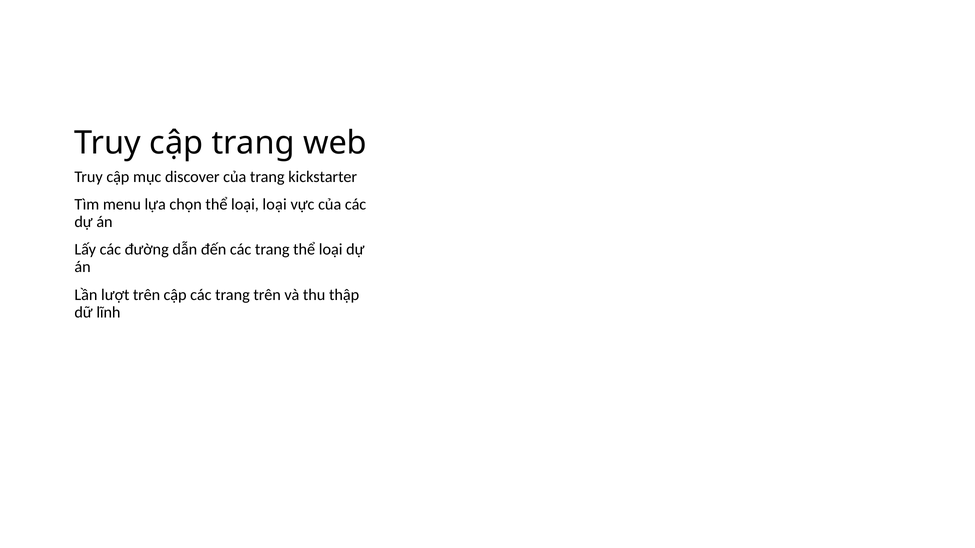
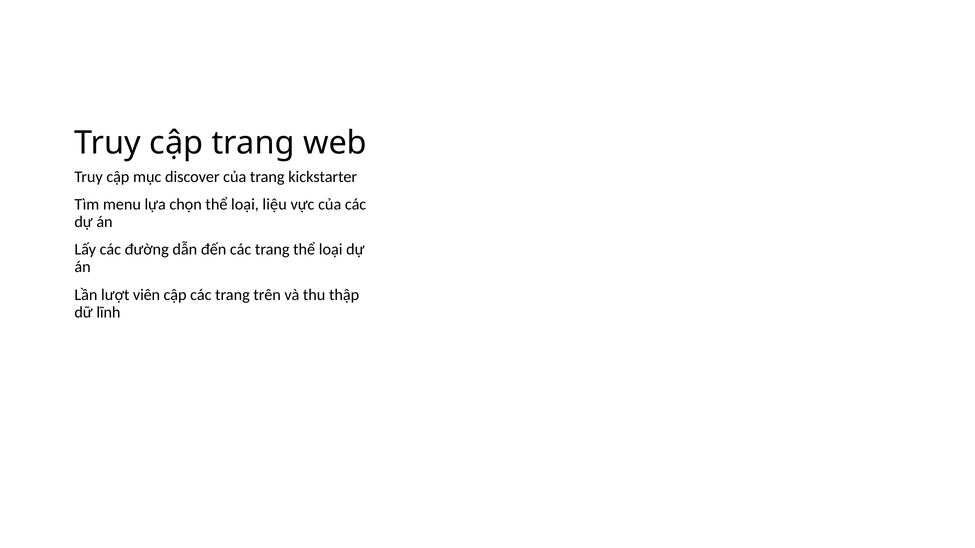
loại loại: loại -> liệu (275, 205)
lượt trên: trên -> viên (147, 295)
